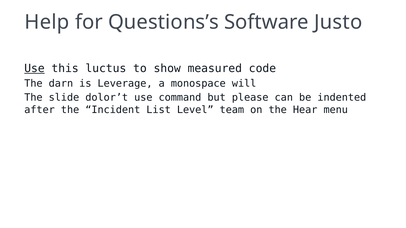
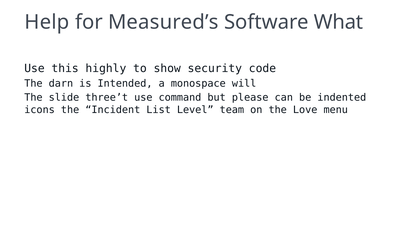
Questions’s: Questions’s -> Measured’s (163, 22)
Justo: Justo -> What (338, 22)
Use underline: present -> none (34, 69)
luctus: luctus -> highly (106, 69)
measured: measured -> security (215, 69)
Leverage: Leverage -> Intended (125, 84)
dolor’t: dolor’t -> three’t (107, 98)
after: after -> icons (40, 110)
Hear: Hear -> Love (305, 110)
